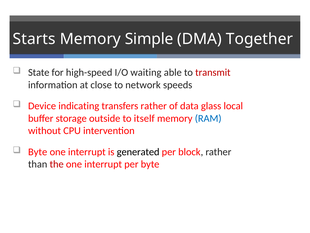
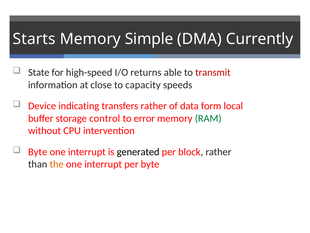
Together: Together -> Currently (260, 39)
waiting: waiting -> returns (146, 72)
network: network -> capacity (143, 85)
glass: glass -> form (211, 106)
outside: outside -> control (105, 118)
itself: itself -> error (144, 118)
RAM colour: blue -> green (208, 118)
the colour: red -> orange (57, 164)
